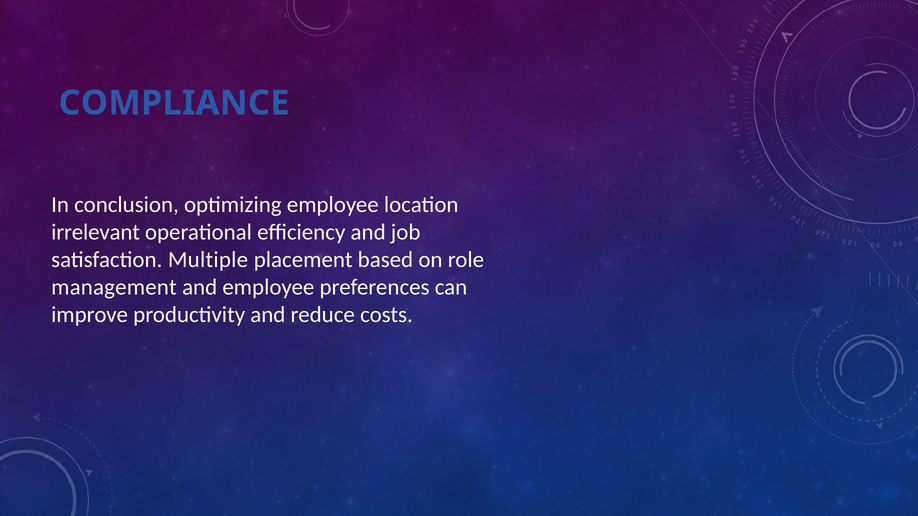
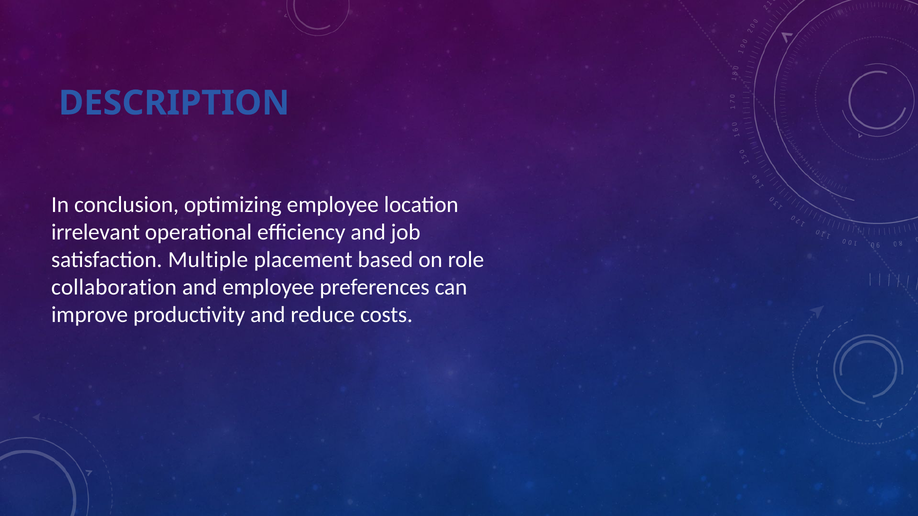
COMPLIANCE: COMPLIANCE -> DESCRIPTION (174, 103)
management: management -> collaboration (114, 287)
